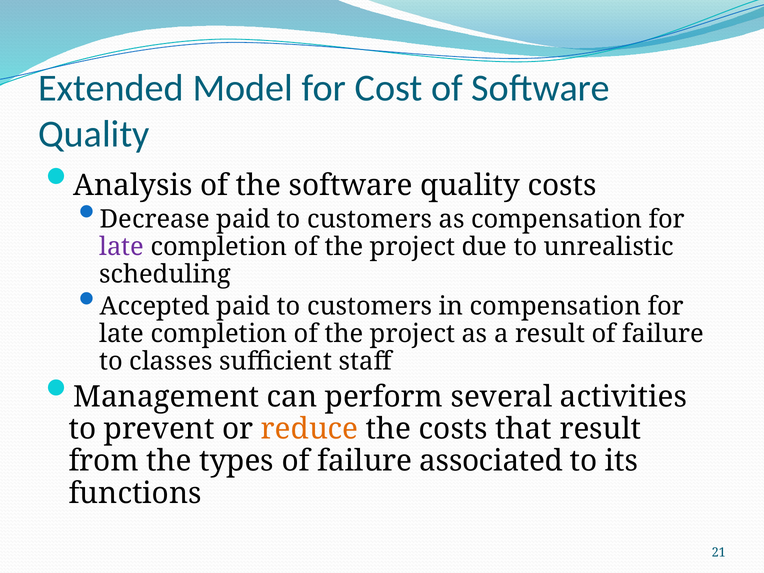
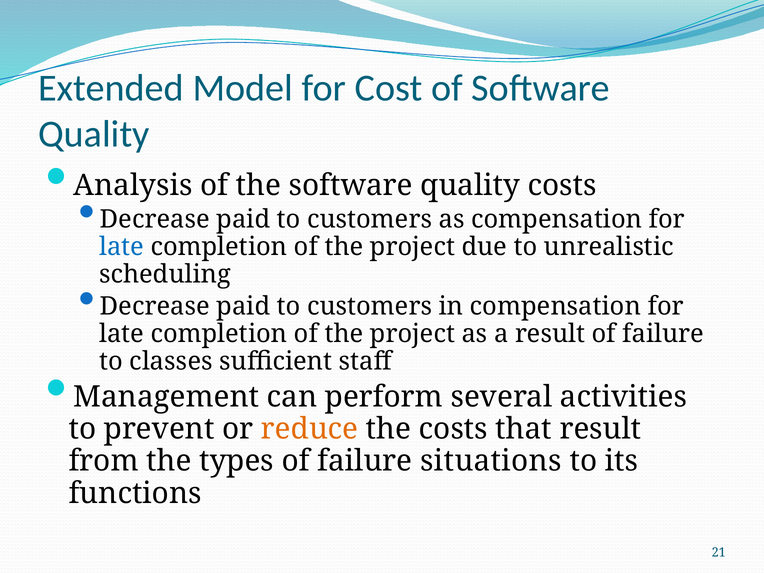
late colour: purple -> blue (122, 247)
Accepted: Accepted -> Decrease (155, 306)
associated: associated -> situations (491, 461)
